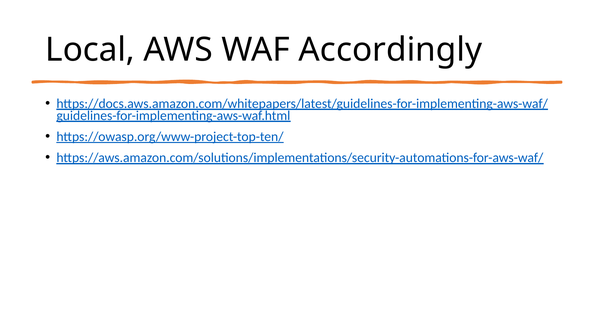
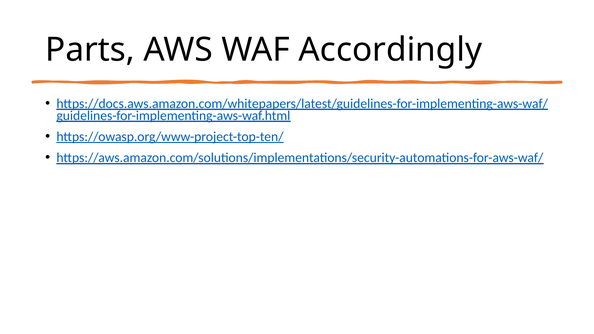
Local: Local -> Parts (90, 50)
